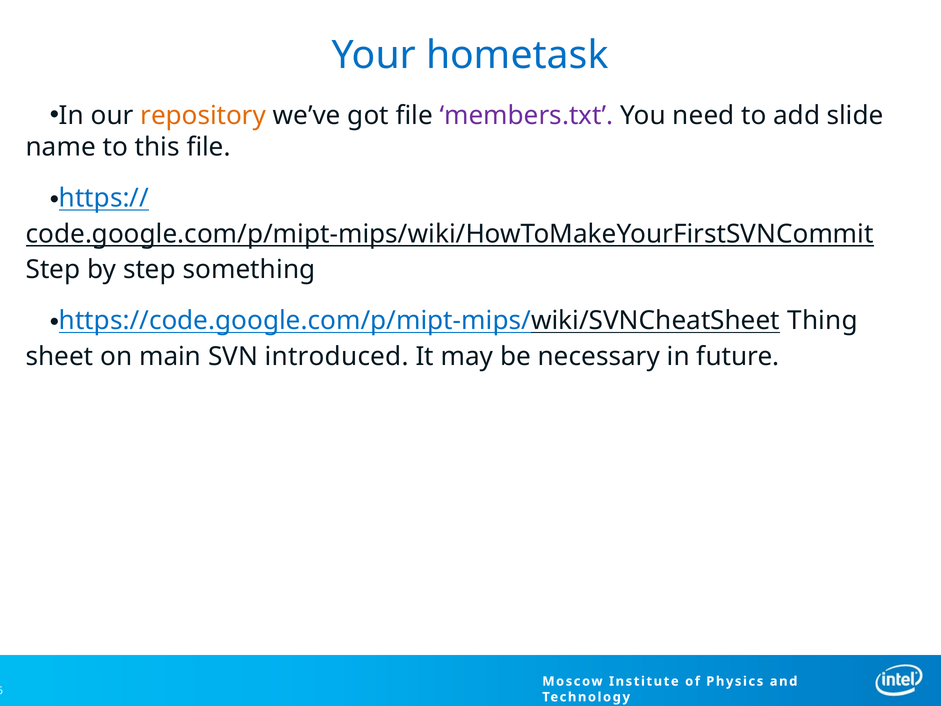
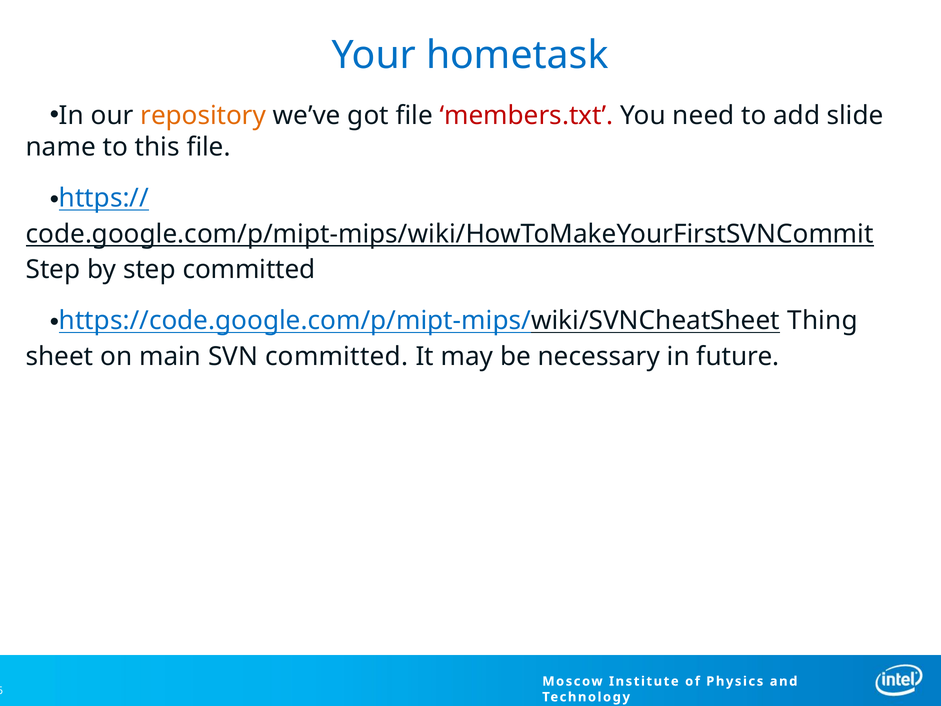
members.txt colour: purple -> red (526, 116)
step something: something -> committed (249, 270)
SVN introduced: introduced -> committed (337, 356)
